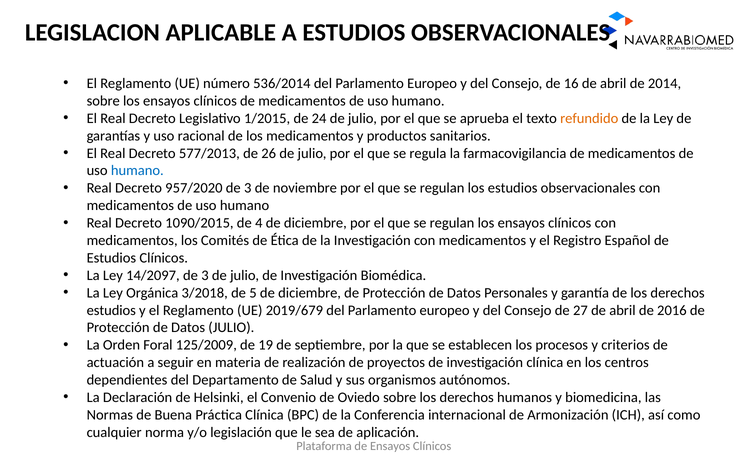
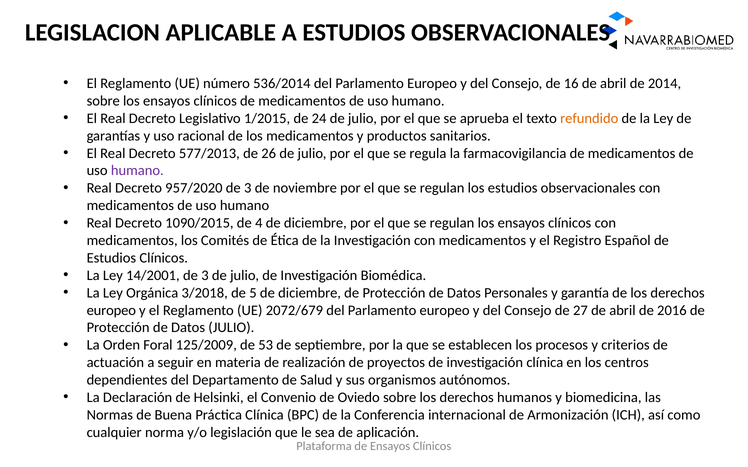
humano colour: blue -> purple (137, 171)
14/2097: 14/2097 -> 14/2001 (153, 276)
estudios: estudios -> europeo (111, 311)
2019/679: 2019/679 -> 2072/679 (294, 311)
19: 19 -> 53 (266, 345)
